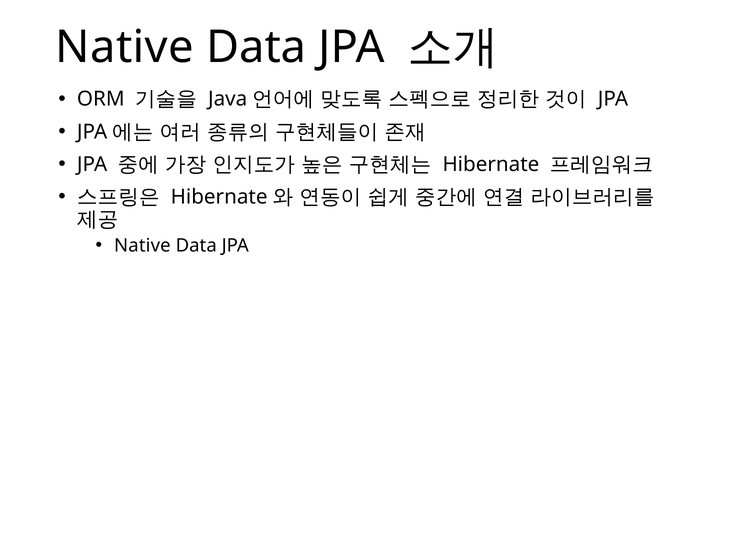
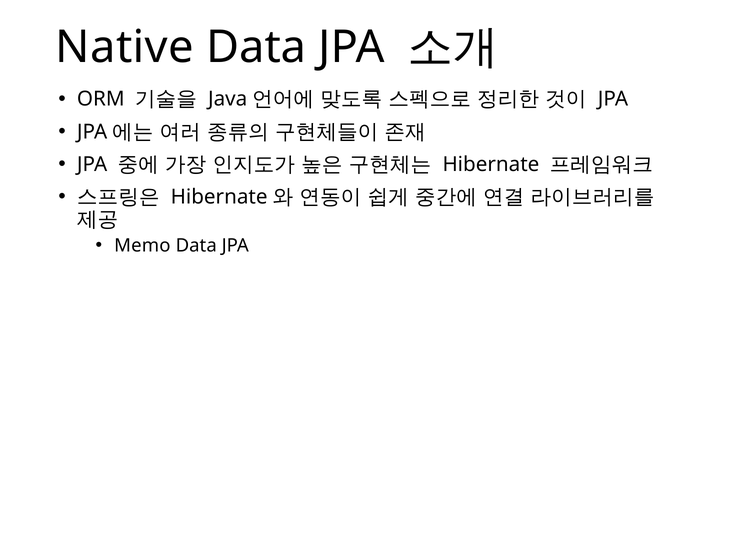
Native: Native -> Memo (142, 245)
